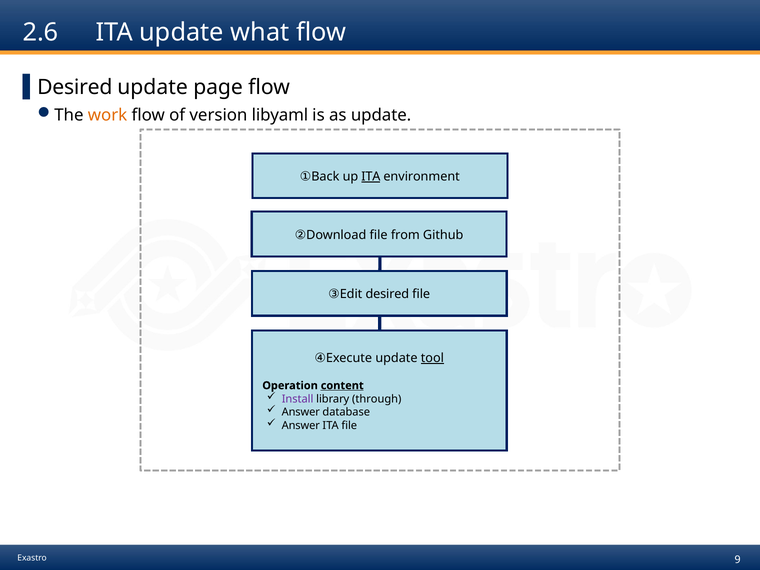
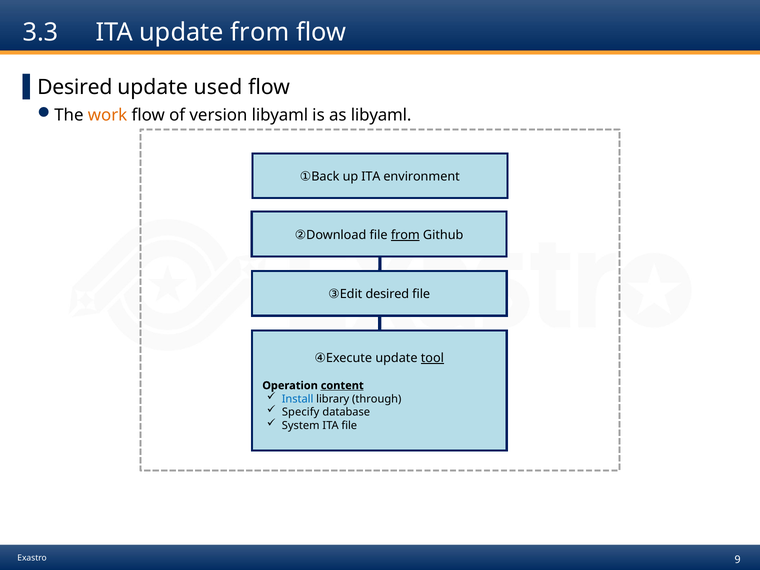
2.6: 2.6 -> 3.3 (40, 32)
update what: what -> from (260, 32)
page: page -> used (218, 87)
as update: update -> libyaml (381, 115)
ITA underline: present -> none (371, 177)
from underline: none -> present (405, 235)
Install colour: purple -> blue (298, 399)
Answer: Answer -> Specify (301, 412)
Answer: Answer -> System (301, 425)
